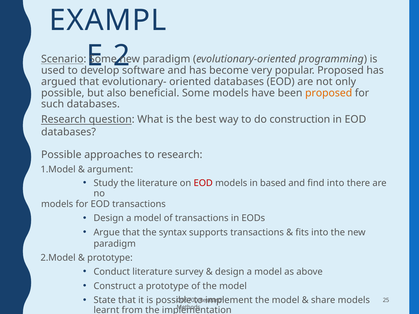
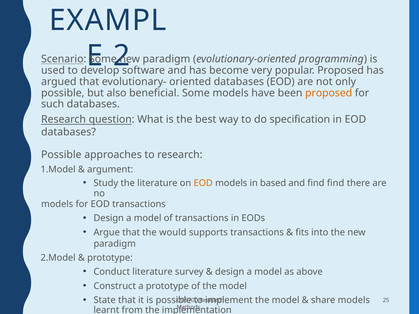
construction: construction -> specification (300, 120)
EOD colour: red -> orange (203, 183)
find into: into -> find (336, 183)
syntax: syntax -> would (173, 233)
